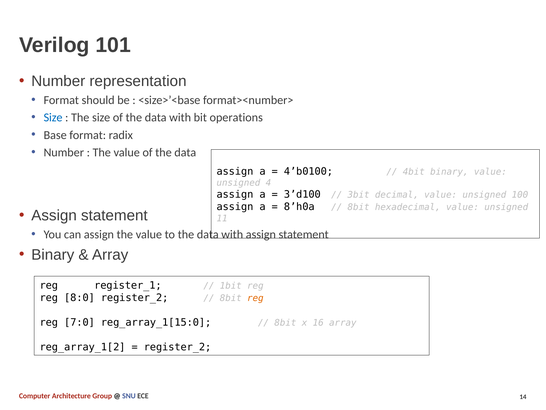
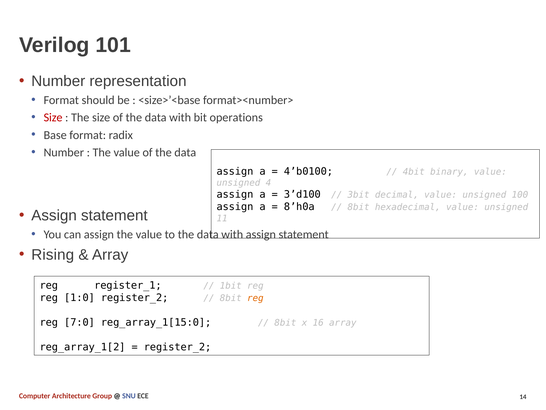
Size colour: blue -> red (53, 117)
Binary: Binary -> Rising (53, 254)
8:0: 8:0 -> 1:0 (79, 298)
